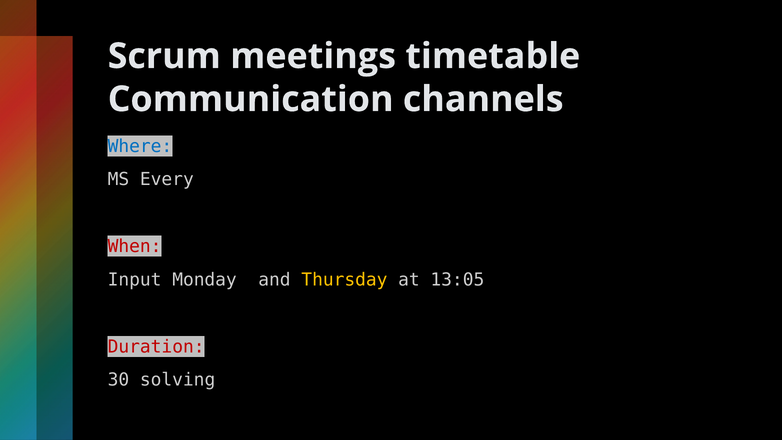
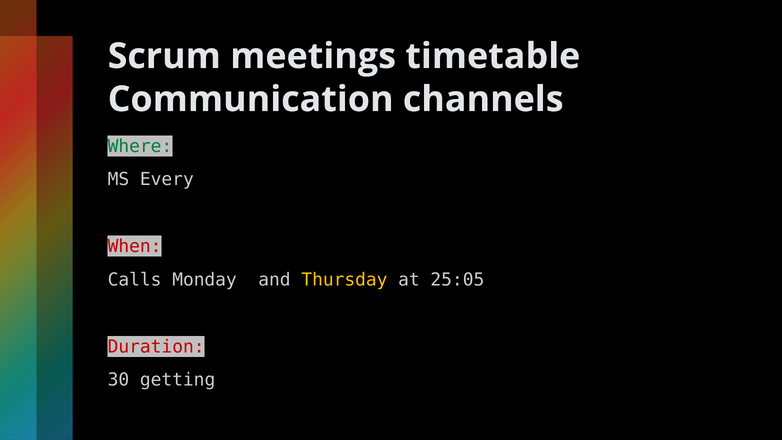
Where colour: blue -> green (140, 146)
Input: Input -> Calls (135, 280)
13:05: 13:05 -> 25:05 (457, 280)
solving: solving -> getting (178, 380)
